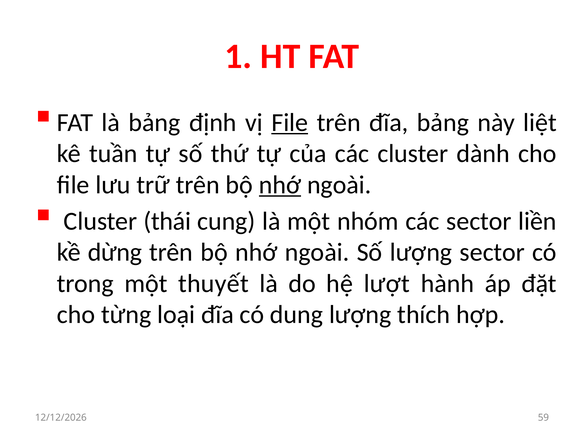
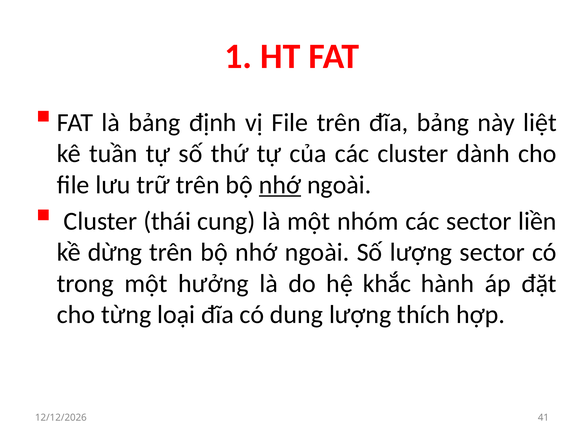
File underline: present -> none (290, 123)
thuyết: thuyết -> hưởng (213, 283)
lượt: lượt -> khắc (387, 283)
59: 59 -> 41 (543, 417)
